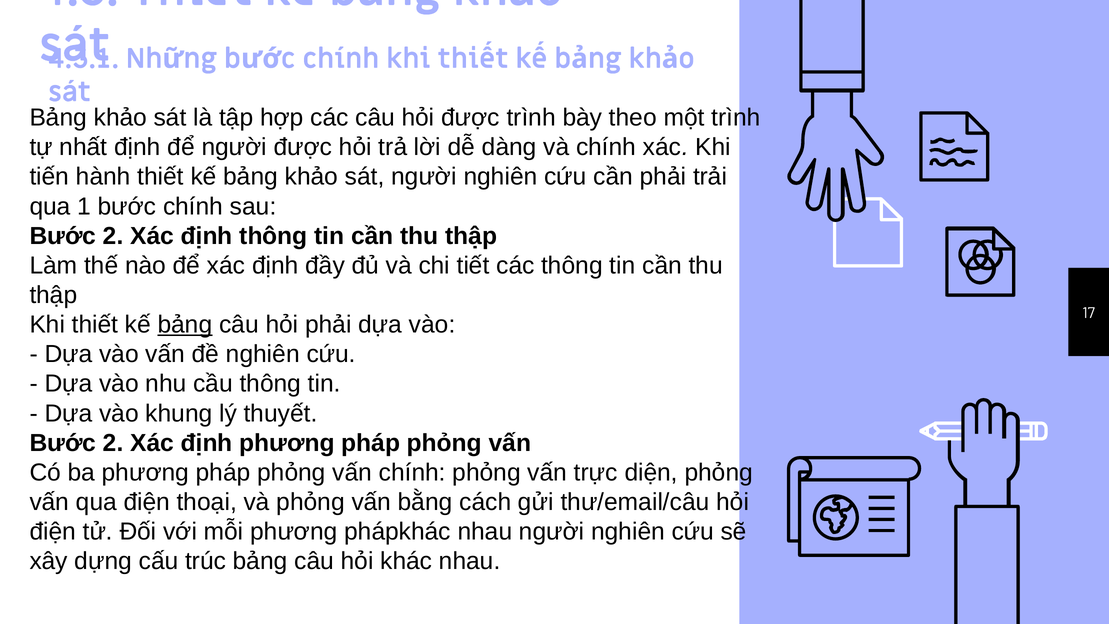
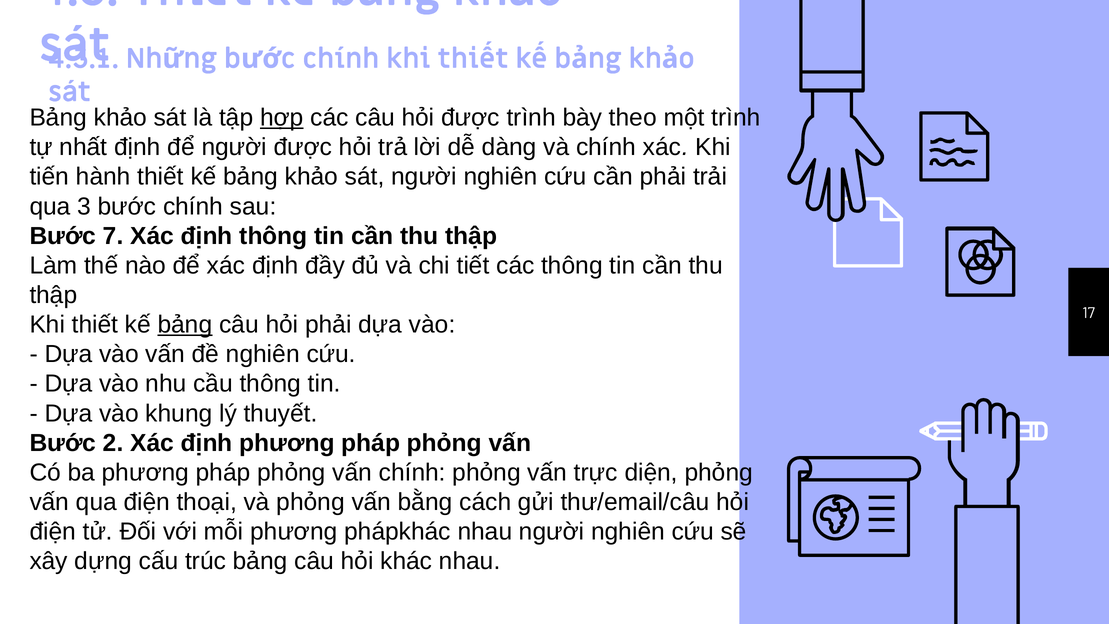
hợp underline: none -> present (282, 118)
1: 1 -> 3 (84, 206)
2: 2 -> 7 (113, 236)
